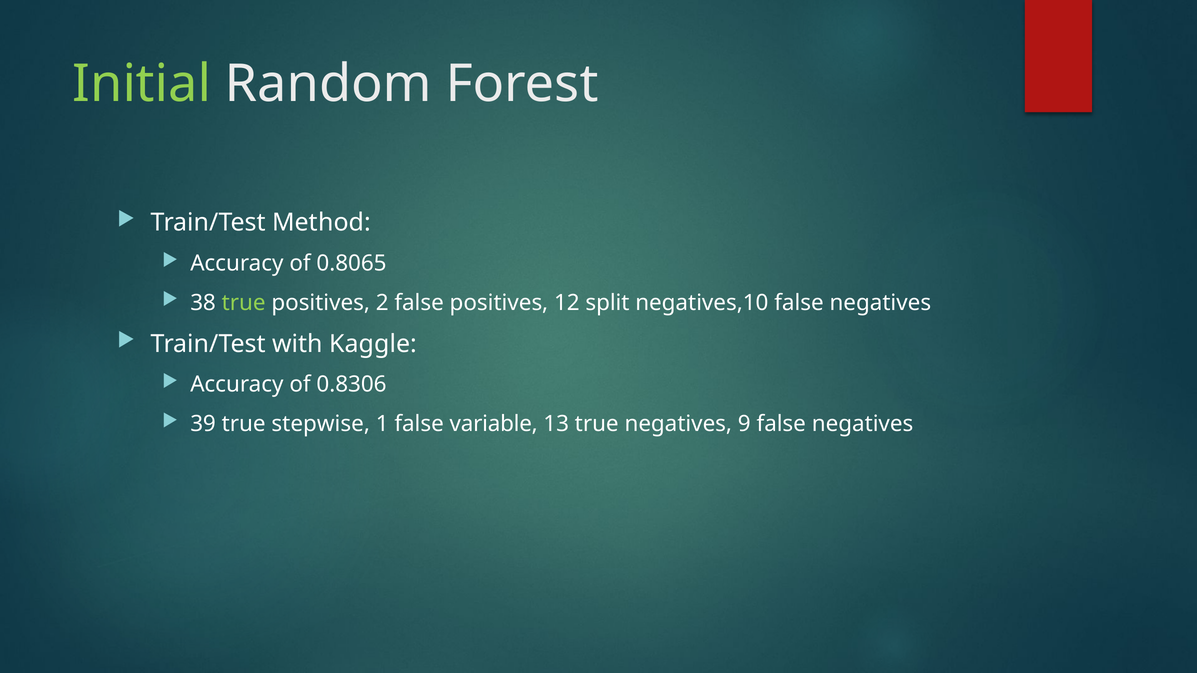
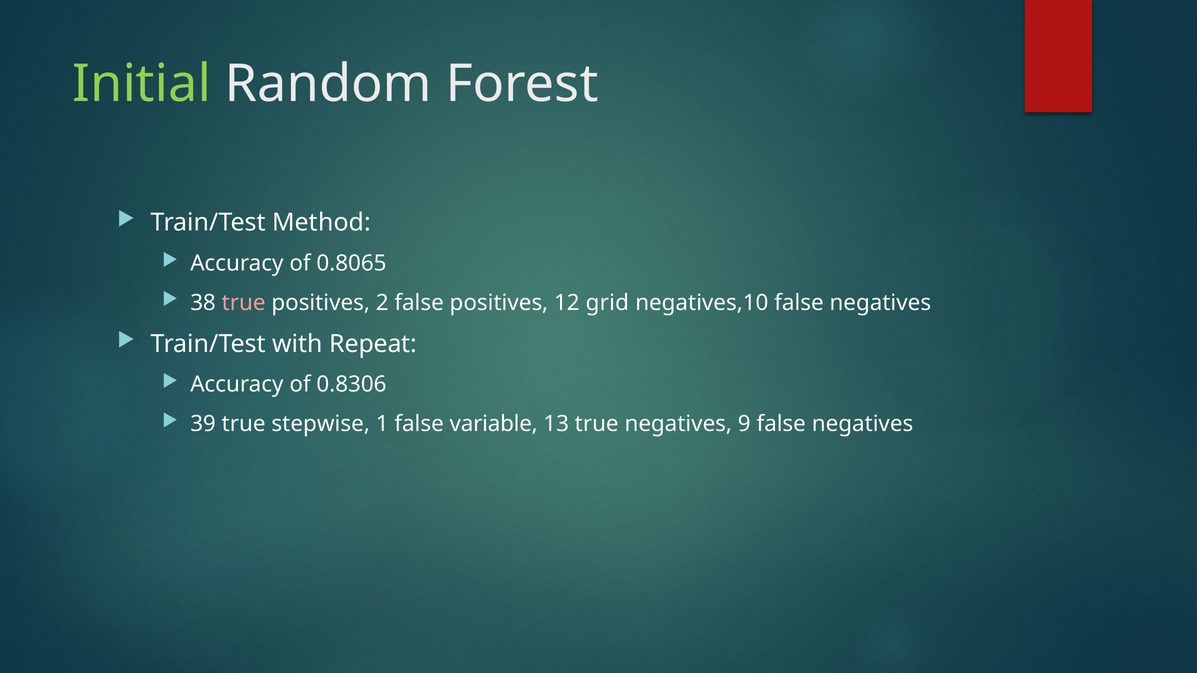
true colour: light green -> pink (244, 303)
split: split -> grid (607, 303)
Kaggle: Kaggle -> Repeat (373, 344)
